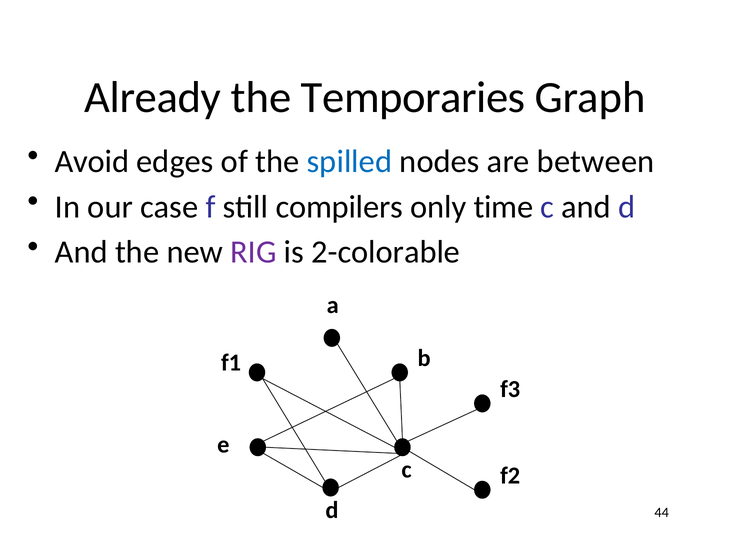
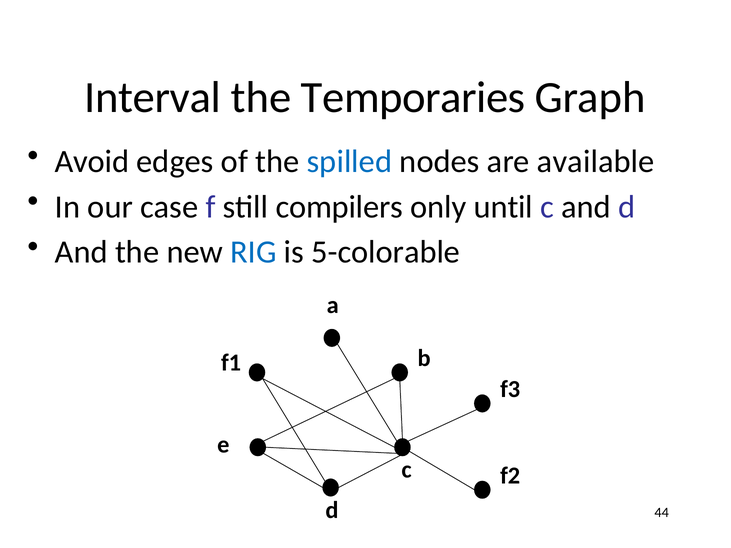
Already: Already -> Interval (153, 98)
between: between -> available (596, 161)
time: time -> until (503, 207)
RIG colour: purple -> blue (253, 252)
2-colorable: 2-colorable -> 5-colorable (386, 252)
